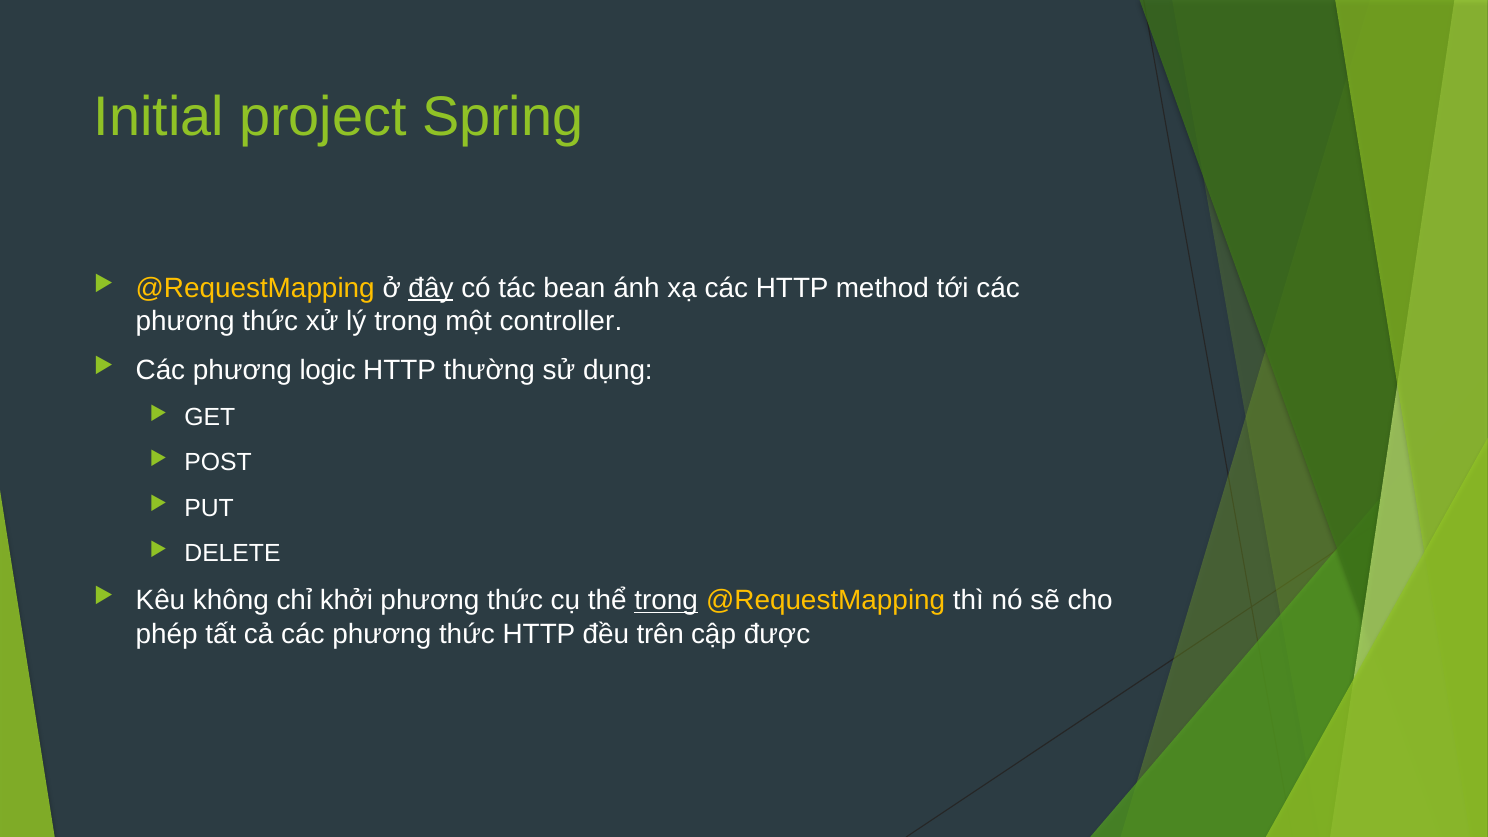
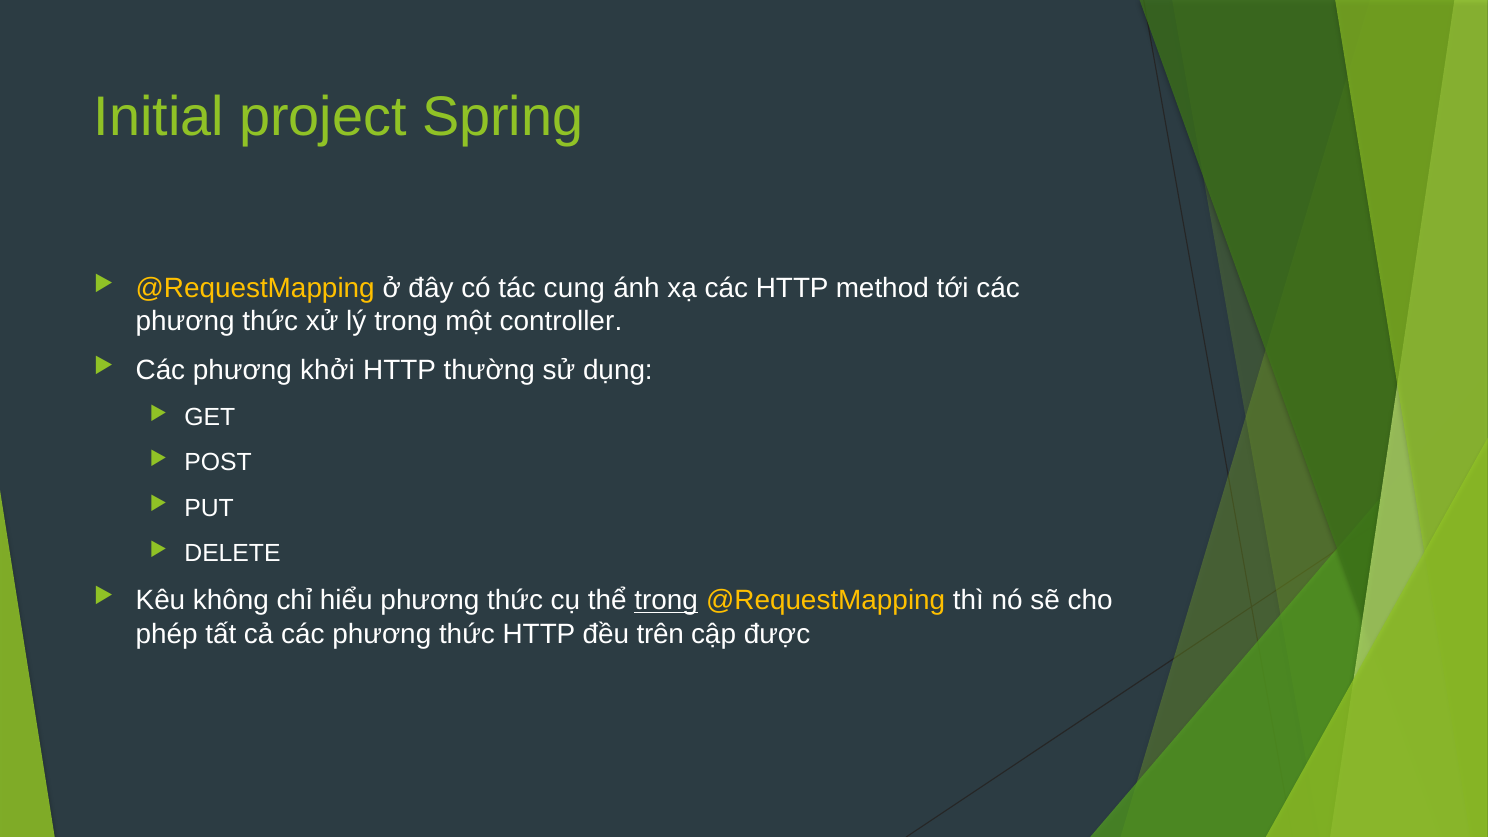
đây underline: present -> none (431, 288)
bean: bean -> cung (574, 288)
logic: logic -> khởi (327, 370)
khởi: khởi -> hiểu (346, 600)
